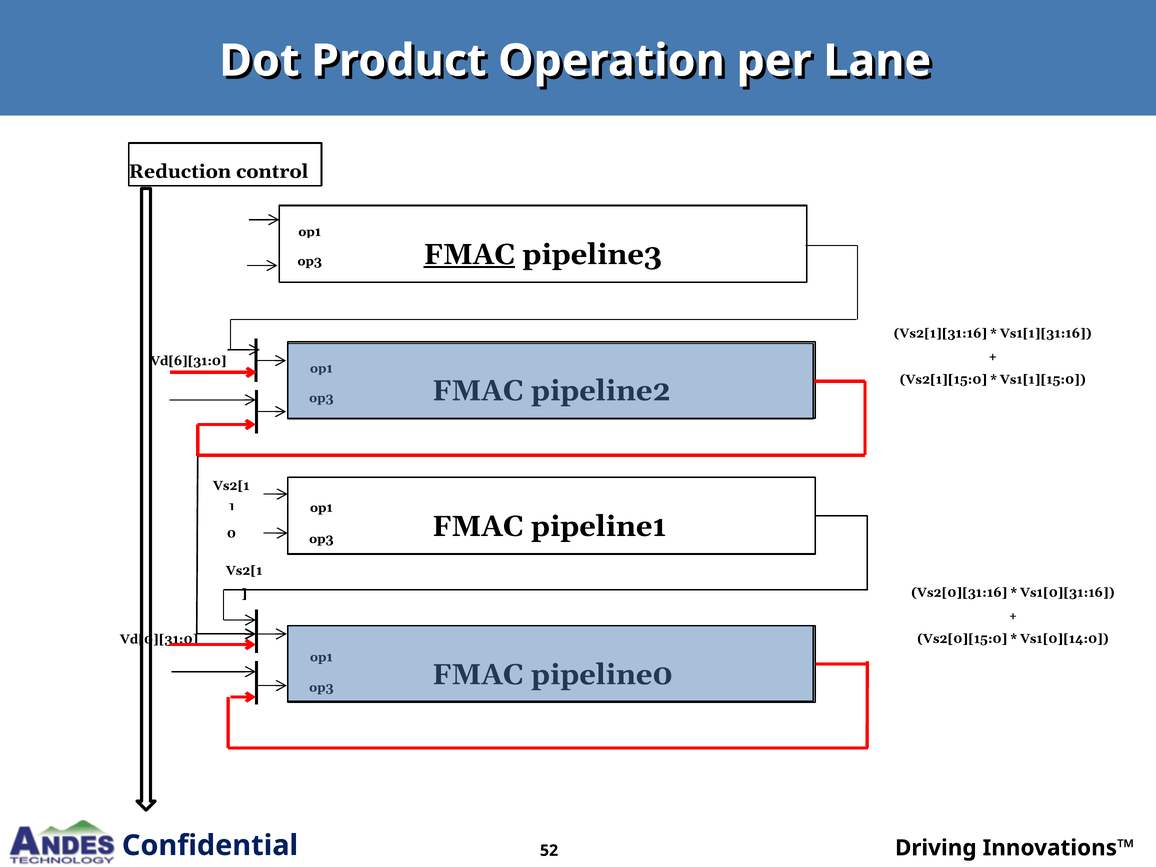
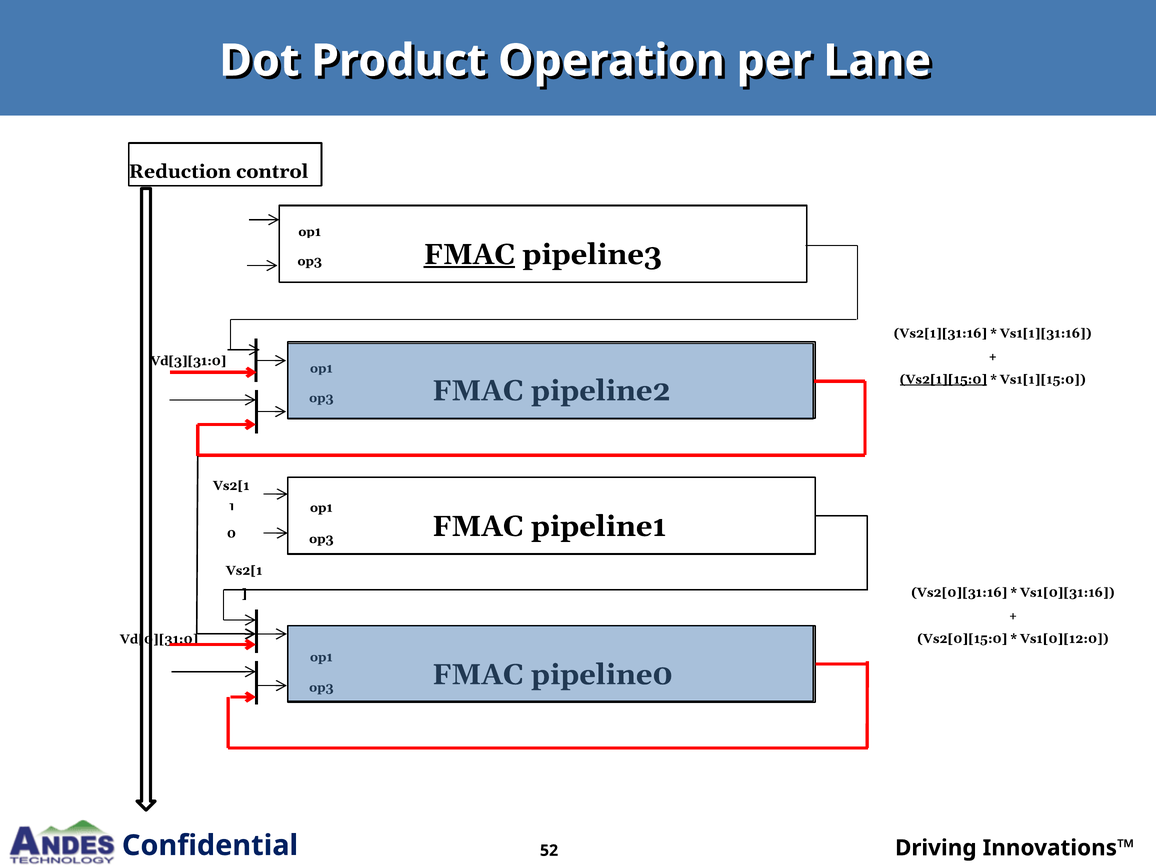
Vd[6][31:0: Vd[6][31:0 -> Vd[3][31:0 (188, 361)
Vs2[1][15:0 underline: none -> present (943, 379)
Vs1[0][14:0: Vs1[0][14:0 -> Vs1[0][12:0 (1064, 639)
